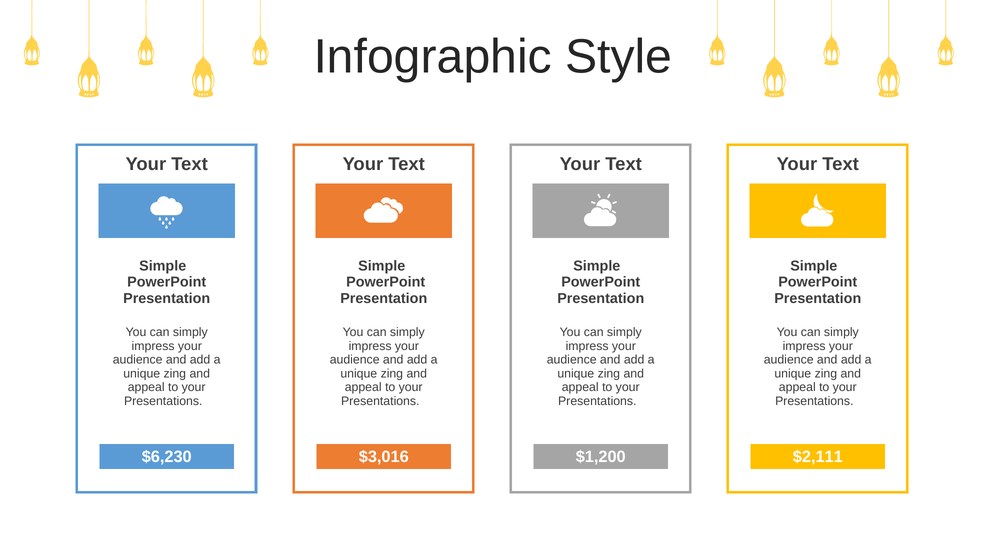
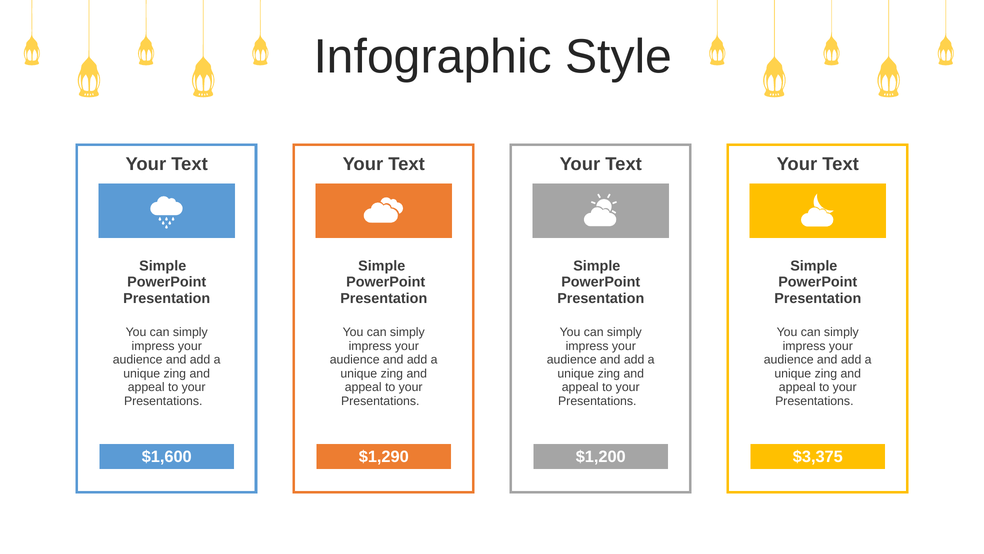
$6,230: $6,230 -> $1,600 (167, 456)
$3,016: $3,016 -> $1,290 (384, 456)
$2,111: $2,111 -> $3,375 (818, 456)
